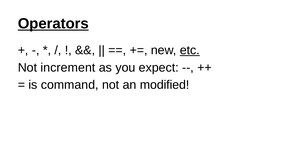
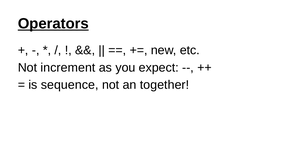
etc underline: present -> none (190, 50)
command: command -> sequence (70, 85)
modified: modified -> together (165, 85)
